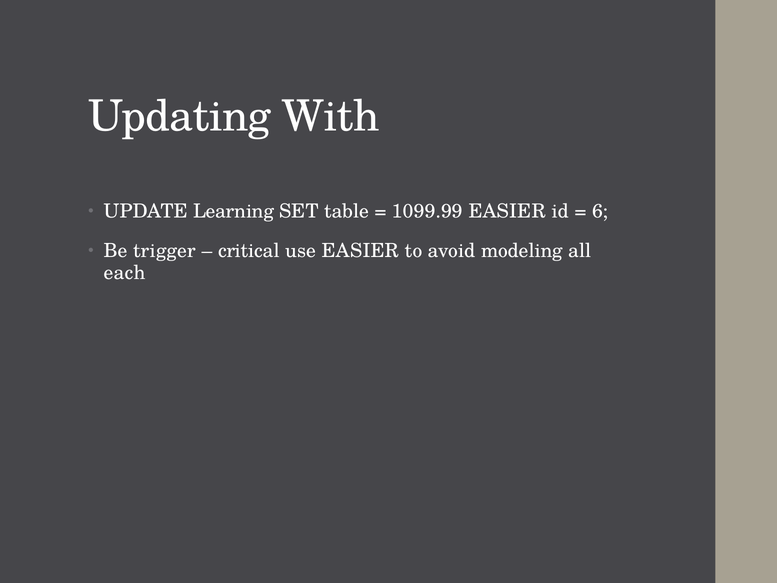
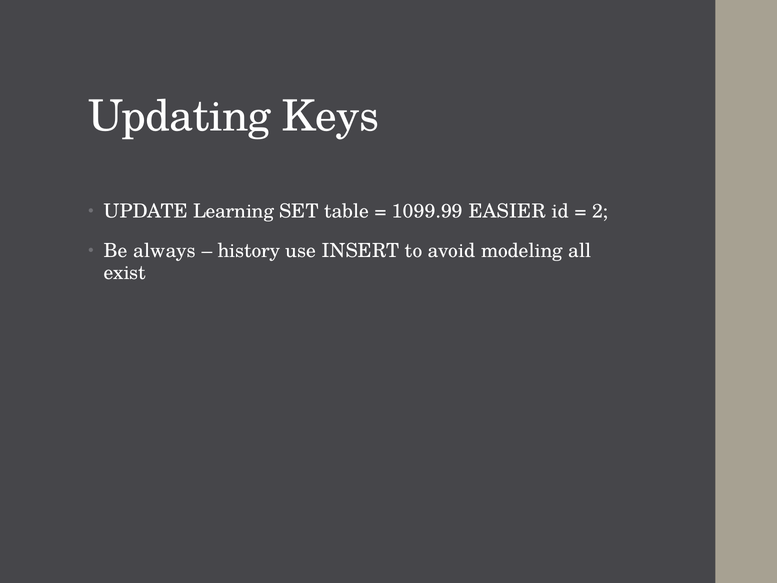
With: With -> Keys (331, 116)
6: 6 -> 2 (600, 211)
trigger: trigger -> always (165, 251)
critical: critical -> history (249, 251)
use EASIER: EASIER -> INSERT (360, 251)
each: each -> exist (125, 273)
